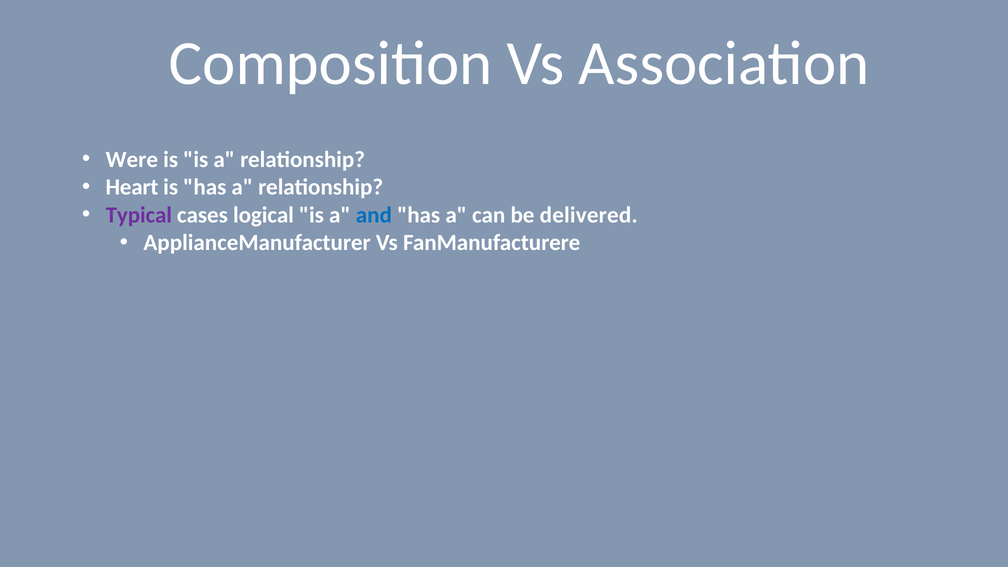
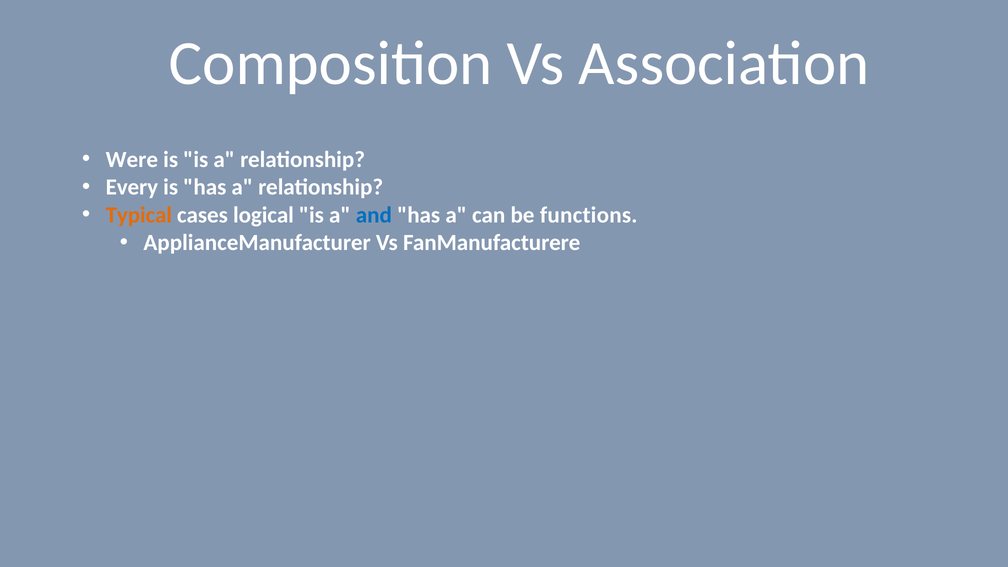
Heart: Heart -> Every (132, 187)
Typical colour: purple -> orange (139, 215)
delivered: delivered -> functions (589, 215)
